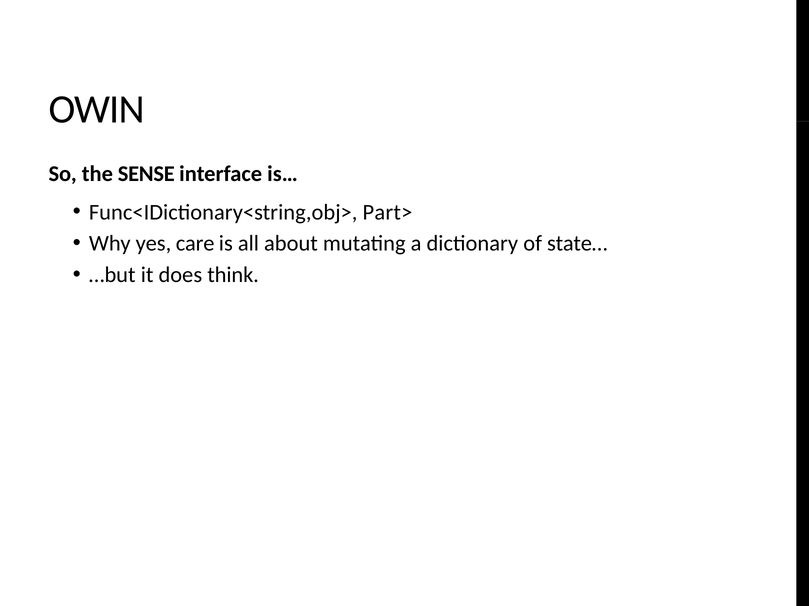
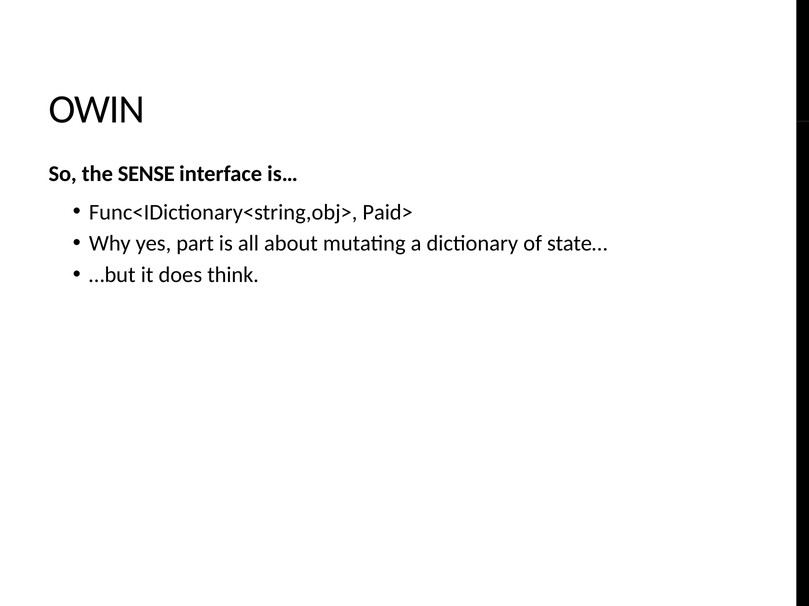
Part>: Part> -> Paid> (388, 212)
care: care -> part (195, 244)
